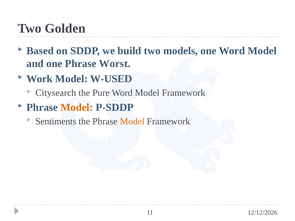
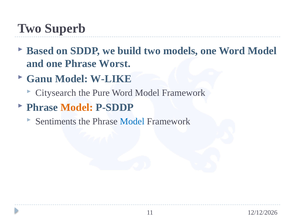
Golden: Golden -> Superb (65, 28)
Work: Work -> Ganu (39, 79)
W-USED: W-USED -> W-LIKE (111, 79)
Model colour: orange -> blue (132, 121)
